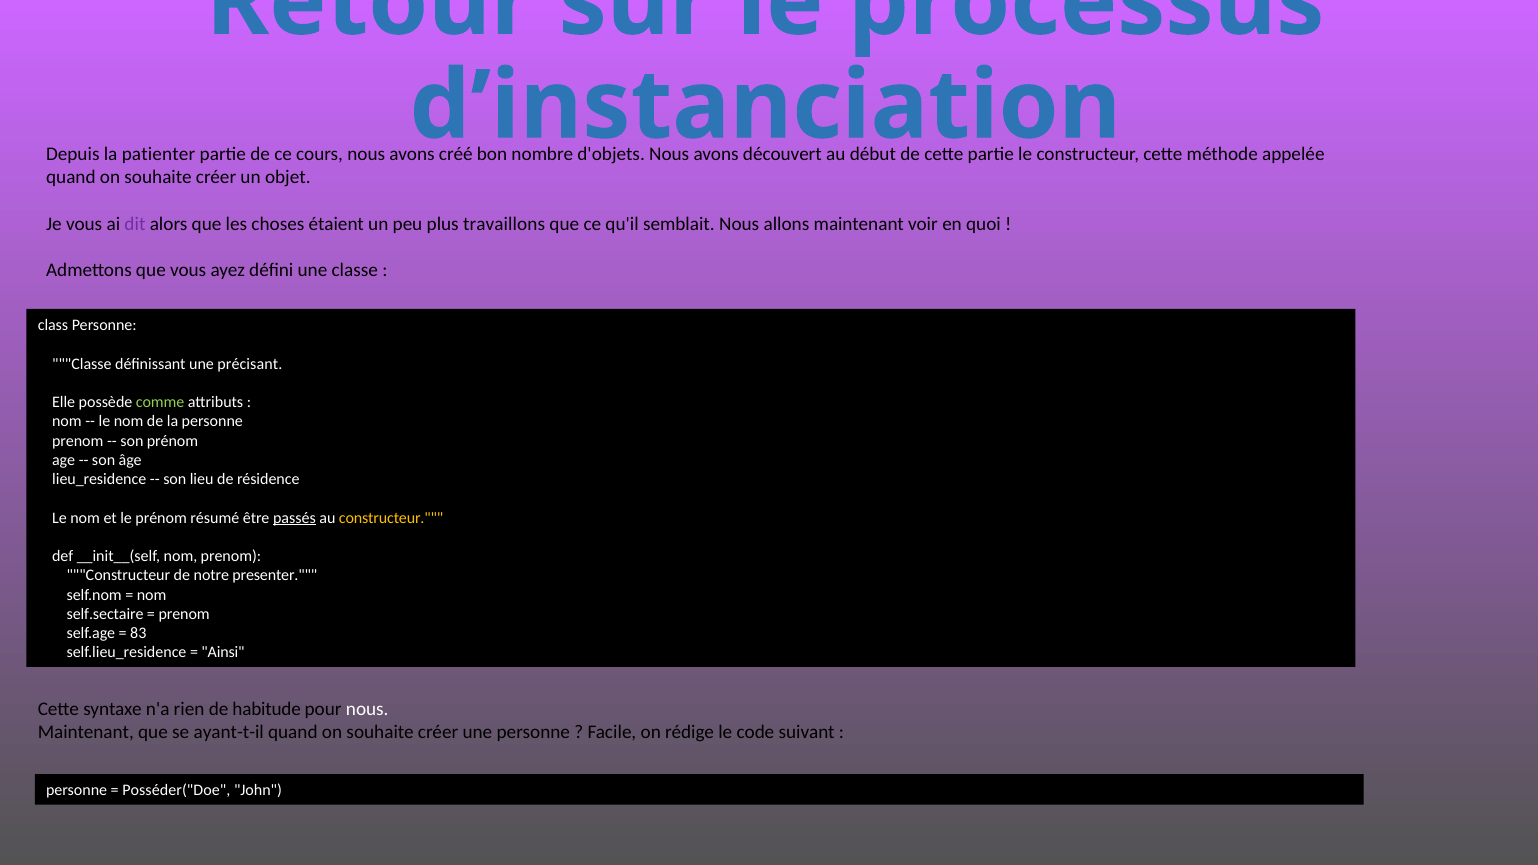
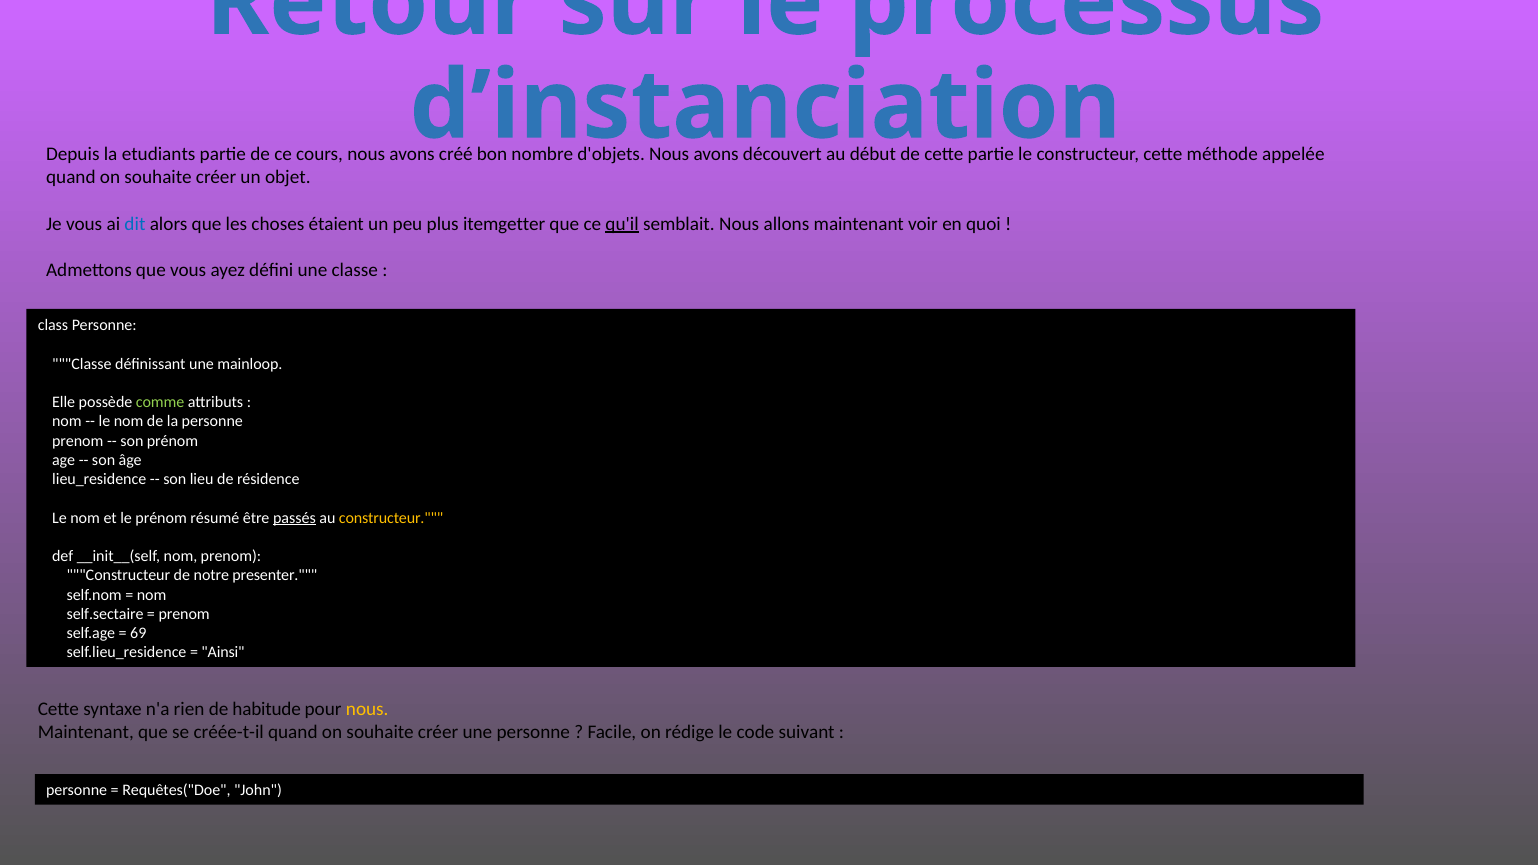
patienter: patienter -> etudiants (159, 155)
dit colour: purple -> blue (135, 224)
travaillons: travaillons -> itemgetter (504, 224)
qu'il underline: none -> present (622, 224)
précisant: précisant -> mainloop (250, 364)
83: 83 -> 69 (138, 634)
nous colour: white -> yellow (367, 709)
ayant-t-il: ayant-t-il -> créée-t-il (229, 732)
Posséder("Doe: Posséder("Doe -> Requêtes("Doe (176, 791)
